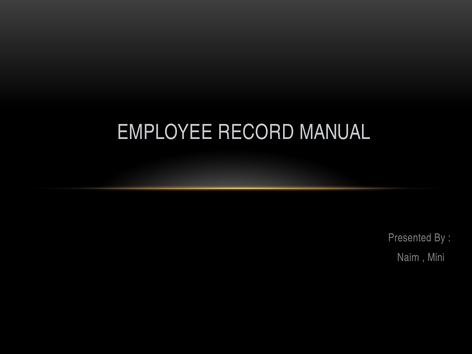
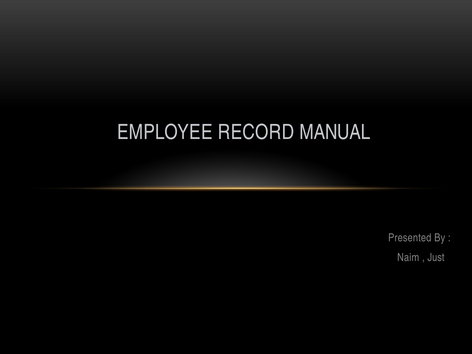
Mini: Mini -> Just (436, 258)
